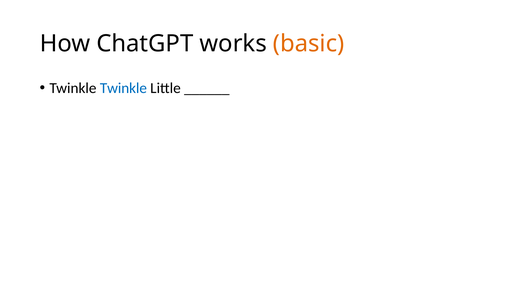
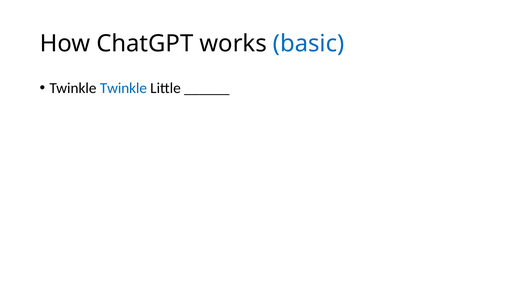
basic colour: orange -> blue (309, 44)
